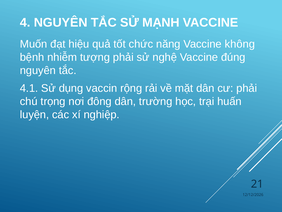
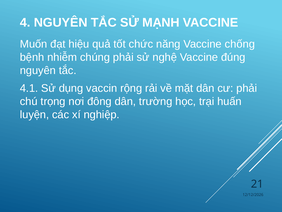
không: không -> chống (240, 44)
tượng: tượng -> chúng (95, 57)
